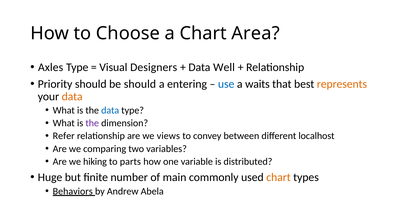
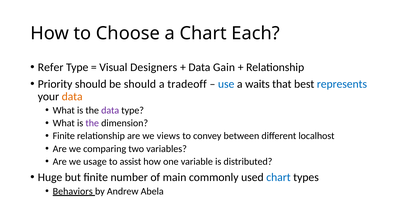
Area: Area -> Each (256, 33)
Axles: Axles -> Refer (51, 67)
Well: Well -> Gain (224, 67)
entering: entering -> tradeoff (187, 84)
represents colour: orange -> blue (342, 84)
data colour: blue -> purple (110, 110)
Refer: Refer -> Finite (64, 136)
hiking: hiking -> usage (95, 161)
parts: parts -> assist (130, 161)
chart colour: orange -> blue (278, 177)
